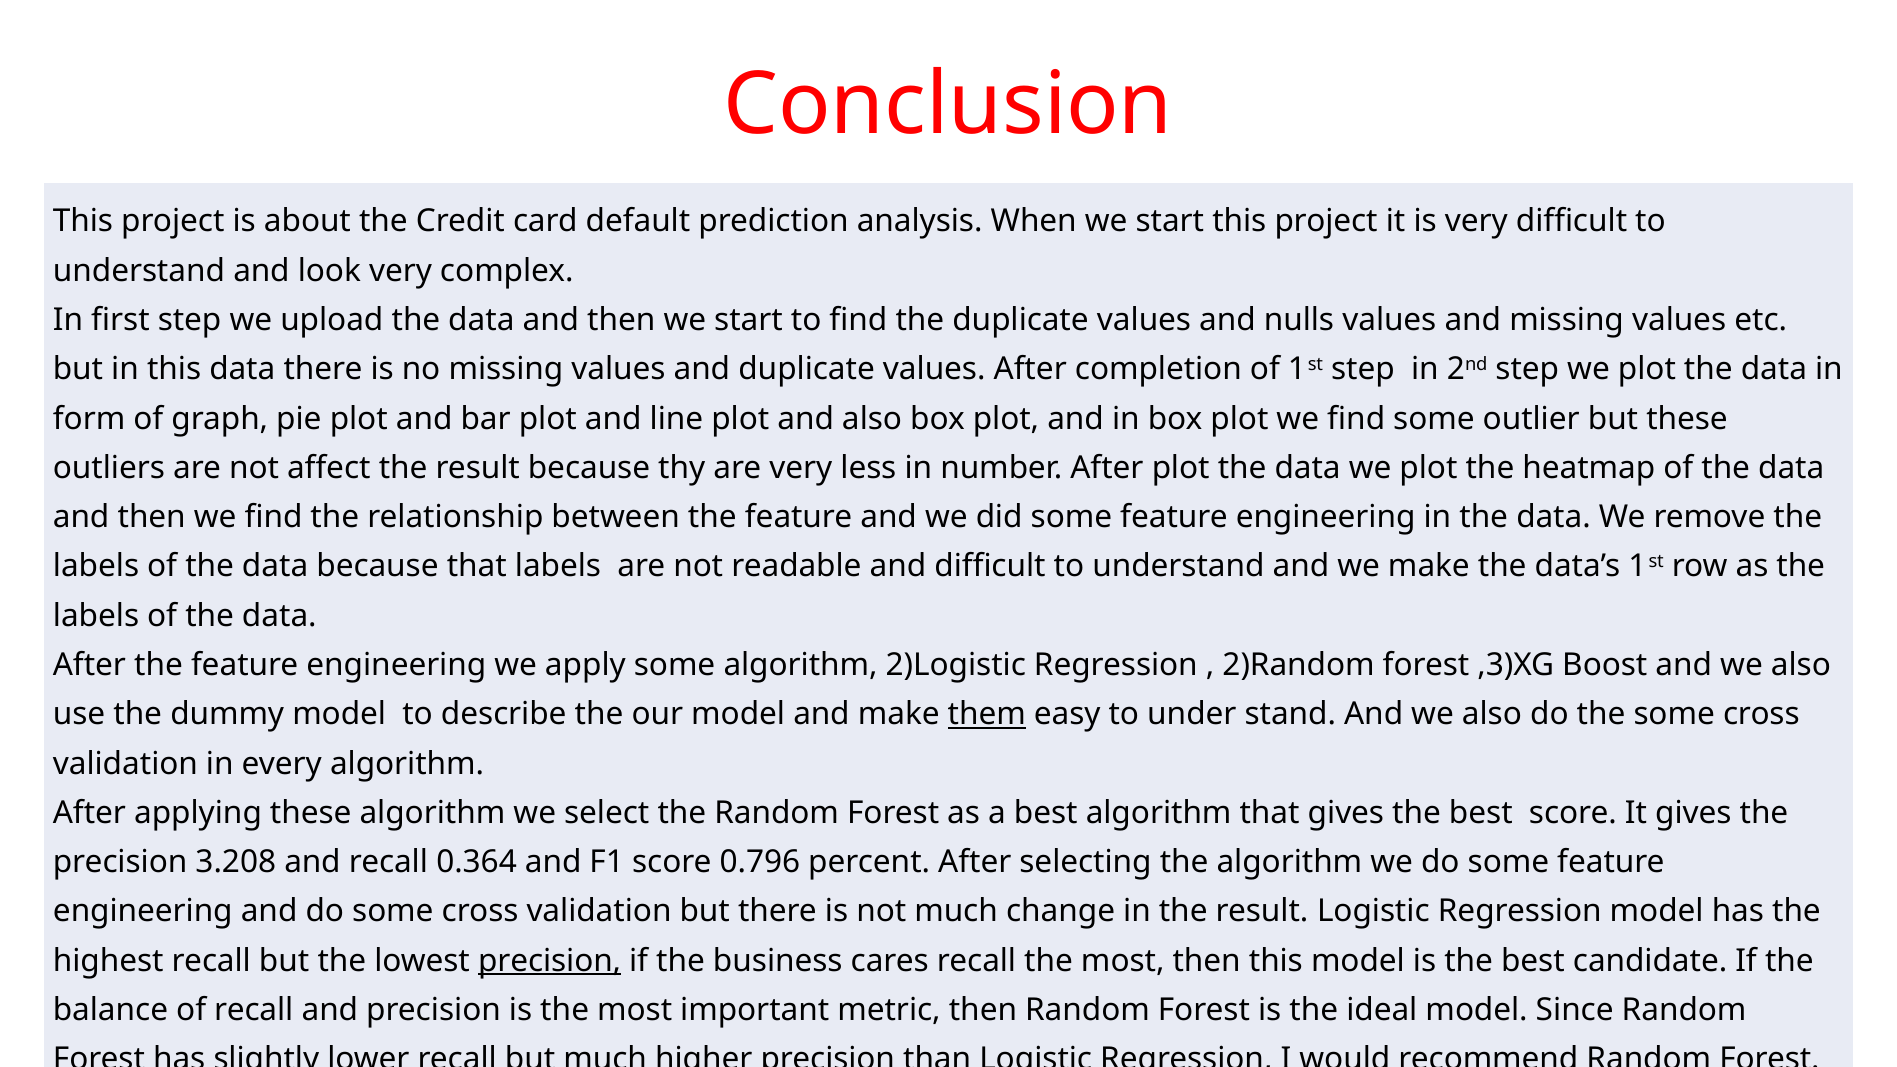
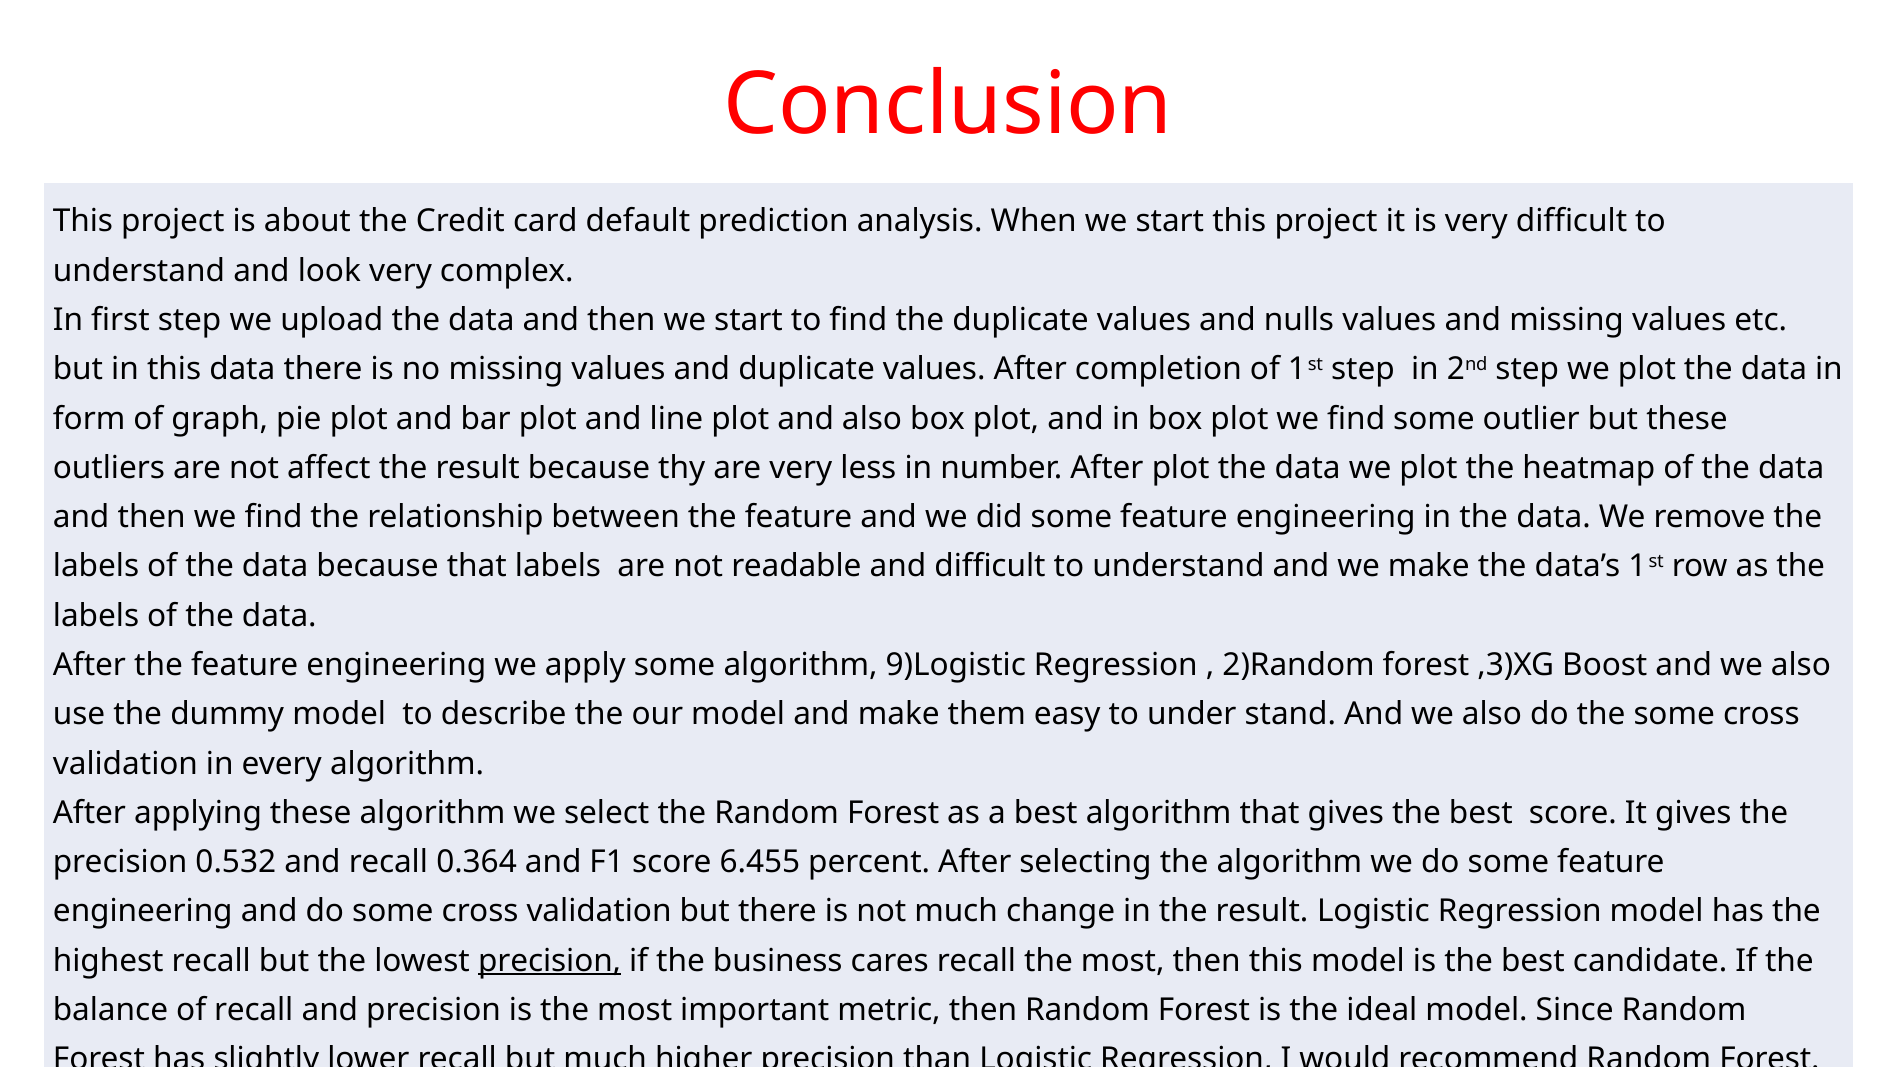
2)Logistic: 2)Logistic -> 9)Logistic (956, 665)
them underline: present -> none (987, 714)
3.208: 3.208 -> 0.532 (236, 862)
0.796: 0.796 -> 6.455 (760, 862)
